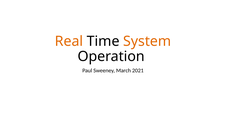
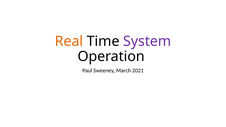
System colour: orange -> purple (147, 41)
